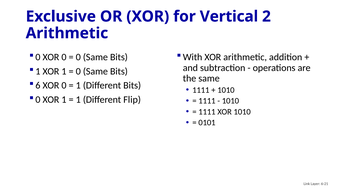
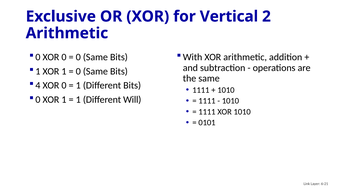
6: 6 -> 4 (38, 85)
Flip: Flip -> Will (132, 99)
